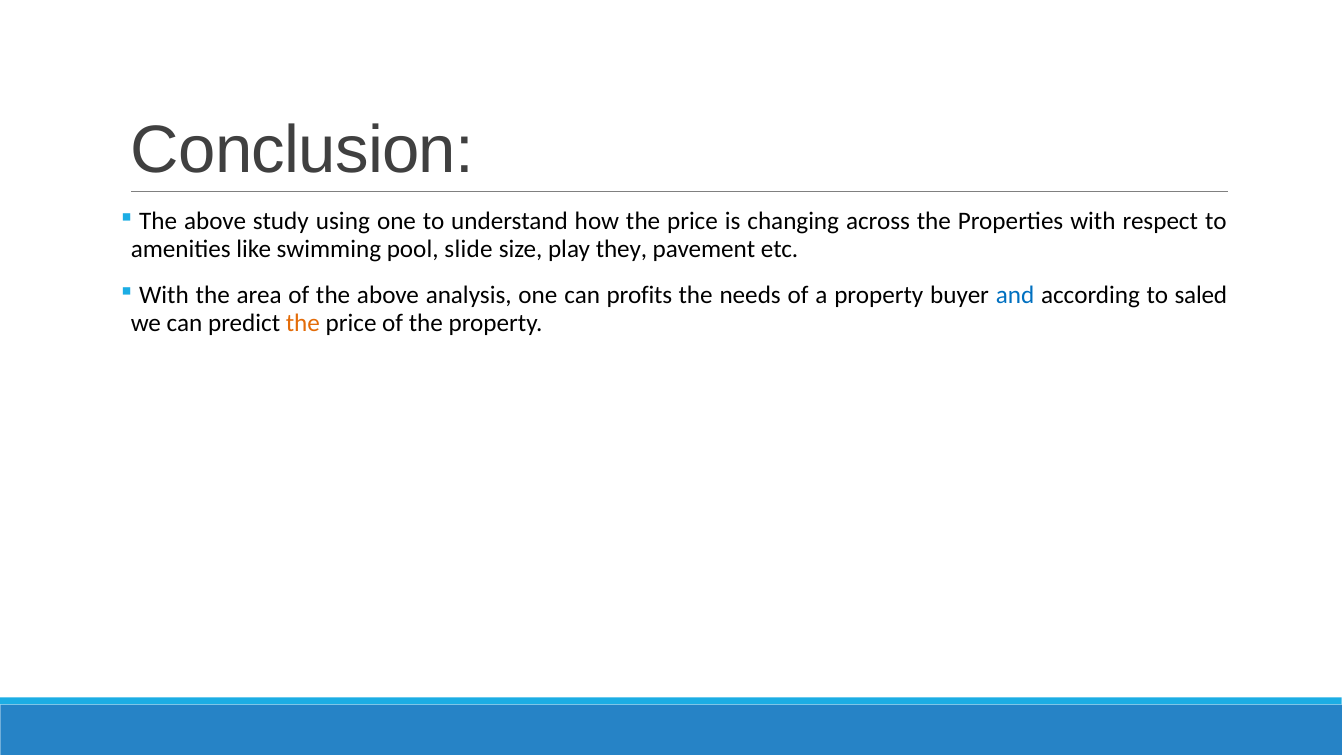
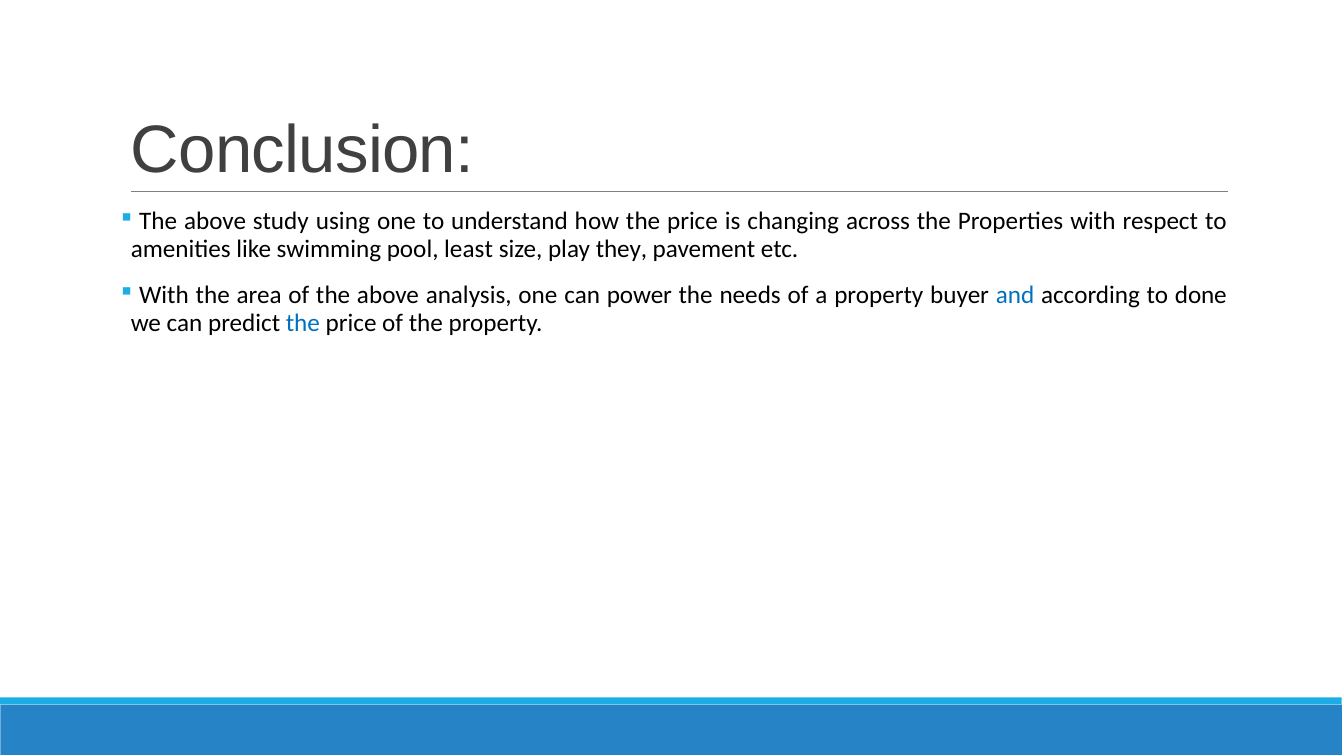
slide: slide -> least (469, 249)
profits: profits -> power (639, 296)
saled: saled -> done (1201, 296)
the colour: orange -> blue (303, 323)
